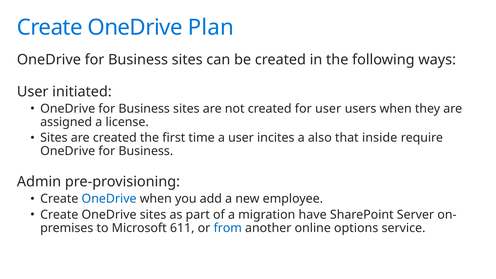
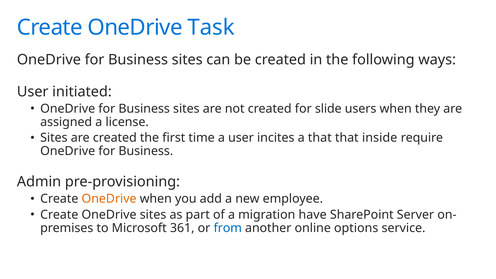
Plan: Plan -> Task (211, 27)
for user: user -> slide (328, 109)
a also: also -> that (320, 138)
OneDrive colour: blue -> orange (109, 199)
611: 611 -> 361 (182, 228)
